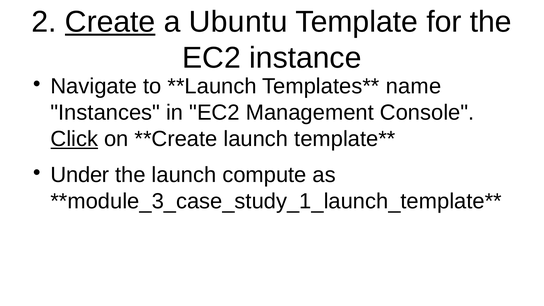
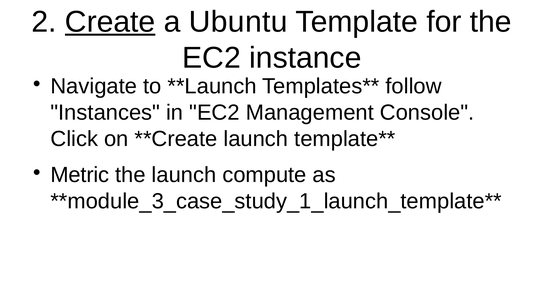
name: name -> follow (414, 86)
Click underline: present -> none (74, 139)
Under: Under -> Metric (80, 175)
